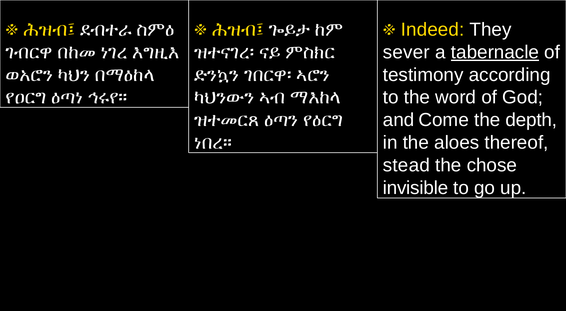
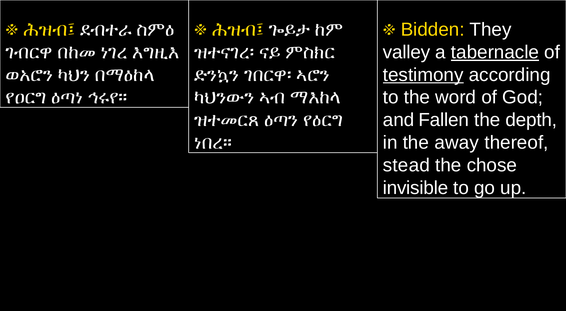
Indeed: Indeed -> Bidden (433, 30)
sever: sever -> valley (407, 52)
testimony underline: none -> present (423, 75)
Come: Come -> Fallen (444, 120)
aloes: aloes -> away (457, 143)
